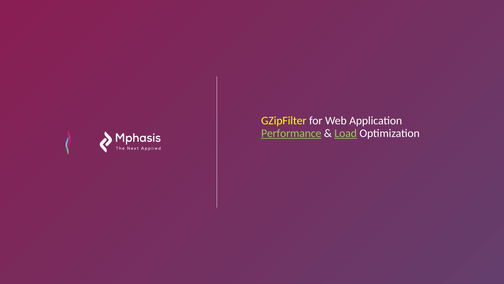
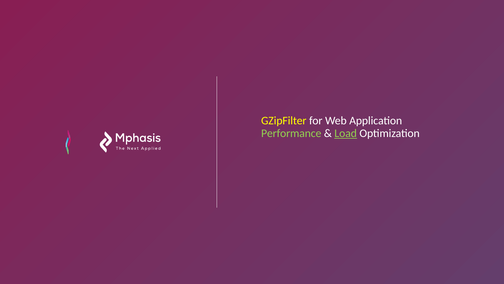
Performance underline: present -> none (291, 133)
